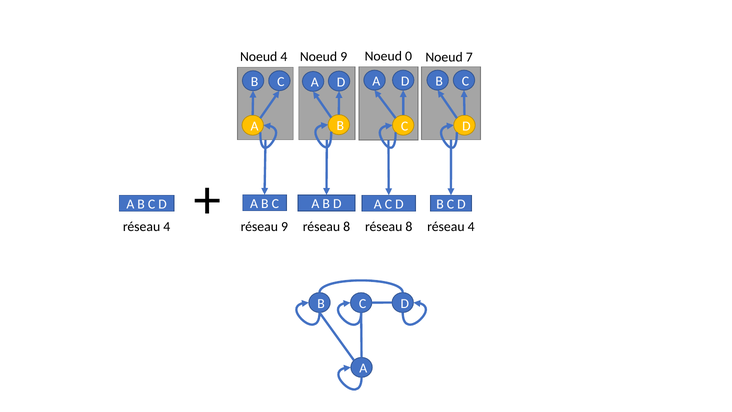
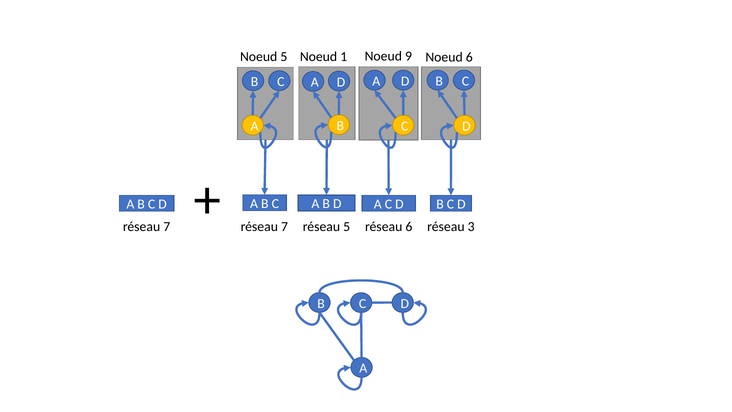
Noeud 4: 4 -> 5 (284, 56)
Noeud 9: 9 -> 1 (344, 56)
0: 0 -> 9 (409, 56)
Noeud 7: 7 -> 6 (469, 57)
4: 4 -> 7 (167, 227)
9: 9 -> 7 (284, 226)
8: 8 -> 5 (347, 227)
8: 8 -> 6 (409, 226)
4: 4 -> 3 (471, 226)
